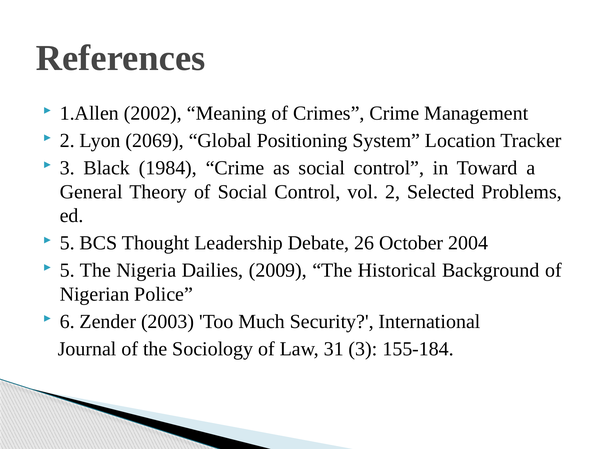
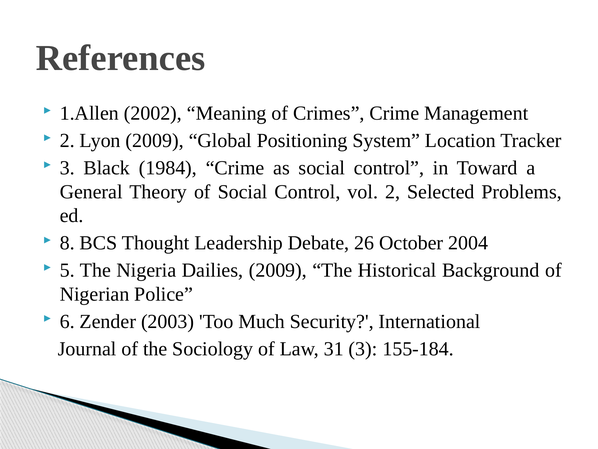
Lyon 2069: 2069 -> 2009 (155, 140)
5: 5 -> 8 (67, 243)
